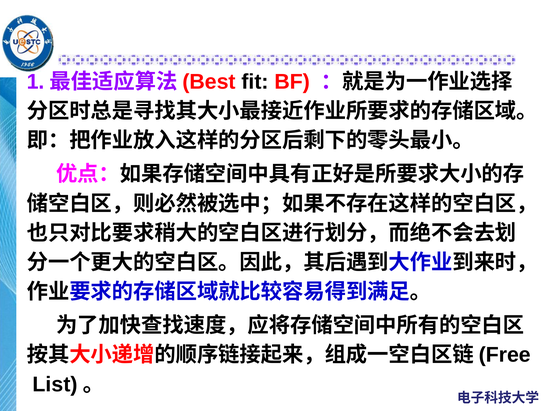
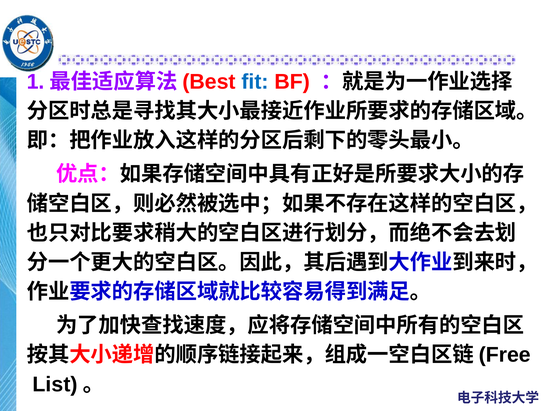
fit colour: black -> blue (255, 82)
